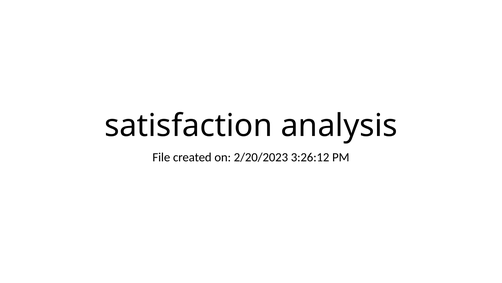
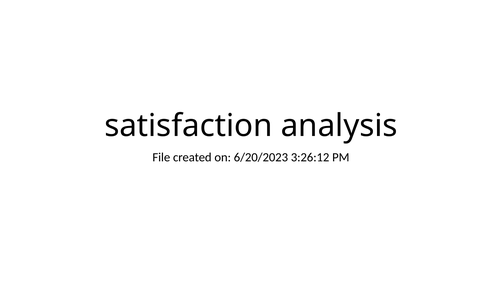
2/20/2023: 2/20/2023 -> 6/20/2023 (261, 157)
